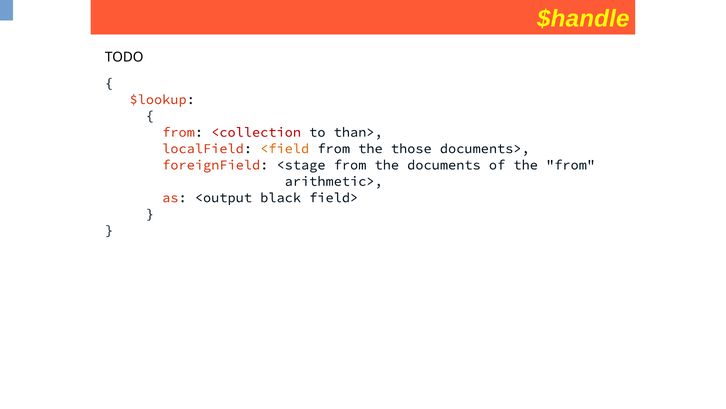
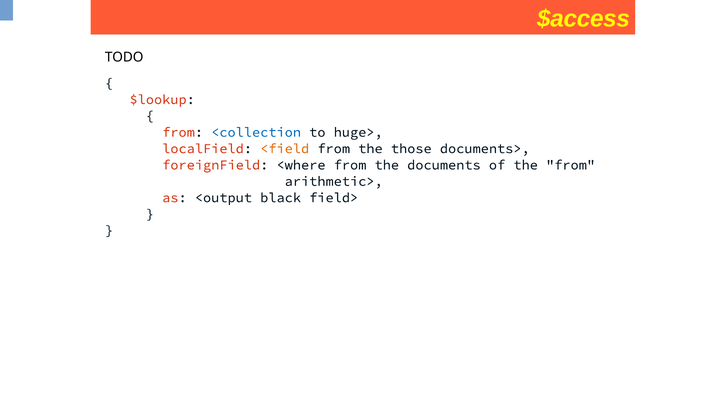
$handle: $handle -> $access (583, 19)
<collection colour: red -> blue (256, 132)
than>: than> -> huge> (358, 132)
<stage: <stage -> <where (301, 165)
